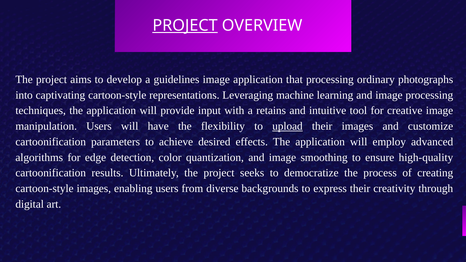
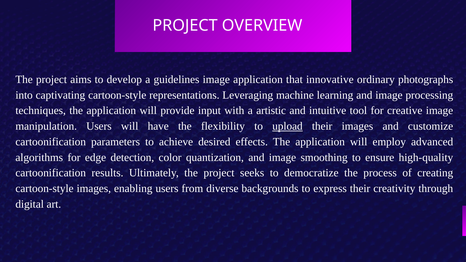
PROJECT underline: present -> none (185, 26)
that processing: processing -> innovative (330, 80)
retains: retains -> artistic (271, 111)
